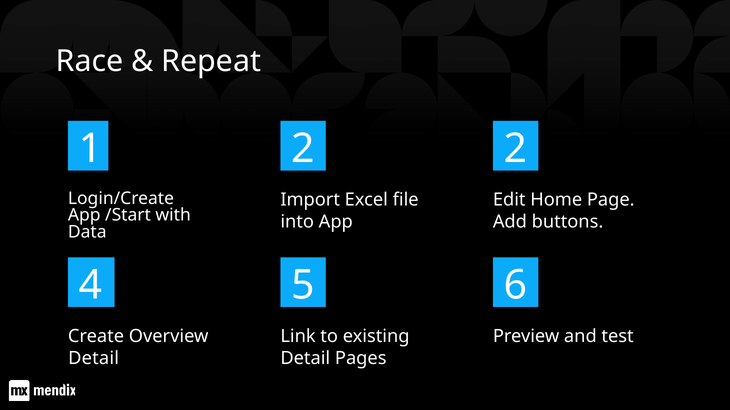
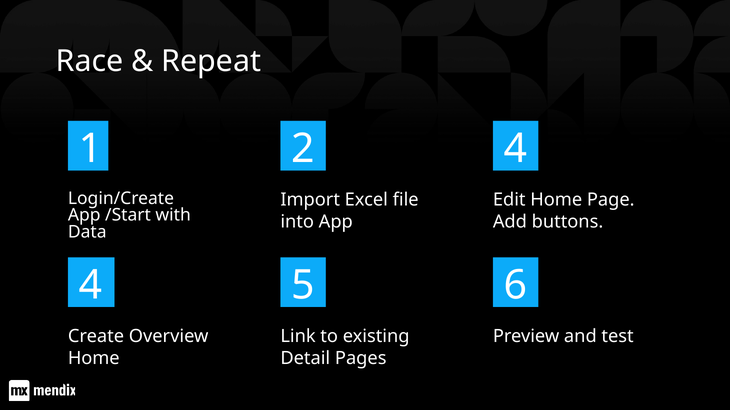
2 2: 2 -> 4 (516, 149)
Detail: Detail -> Home (94, 359)
